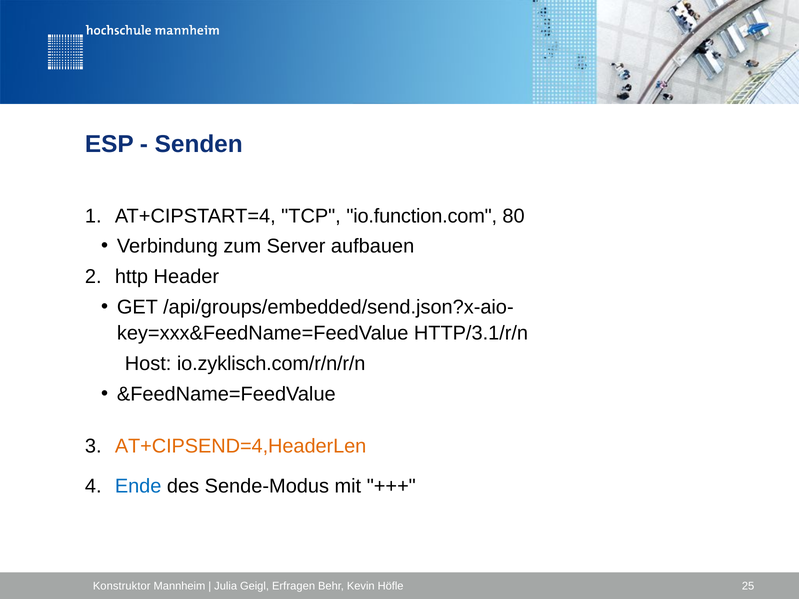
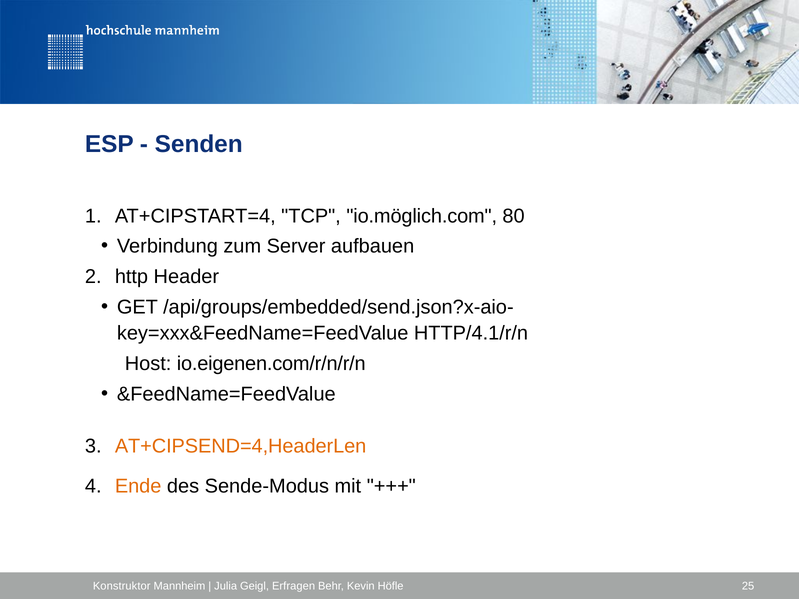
io.function.com: io.function.com -> io.möglich.com (422, 216)
HTTP/3.1/r/n: HTTP/3.1/r/n -> HTTP/4.1/r/n (471, 334)
io.zyklisch.com/r/n/r/n: io.zyklisch.com/r/n/r/n -> io.eigenen.com/r/n/r/n (271, 364)
Ende colour: blue -> orange (138, 486)
